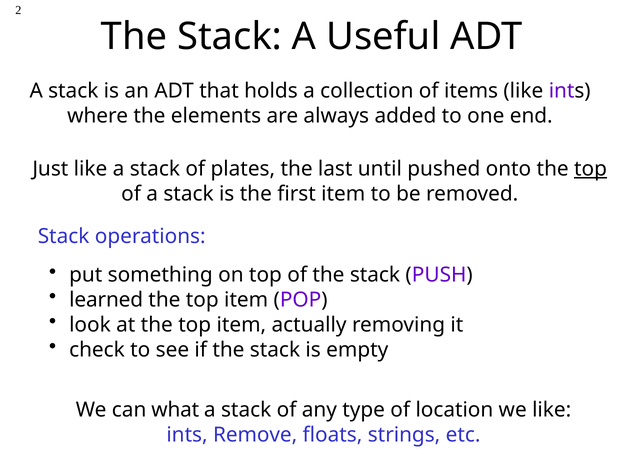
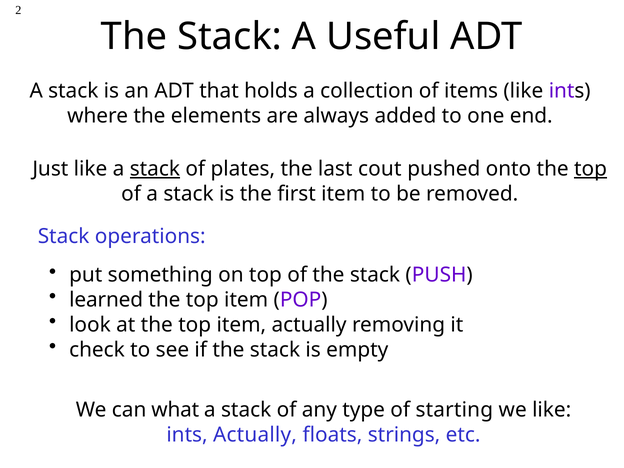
stack underline: none -> present (155, 169)
until: until -> cout (380, 169)
location: location -> starting (454, 410)
ints Remove: Remove -> Actually (255, 435)
